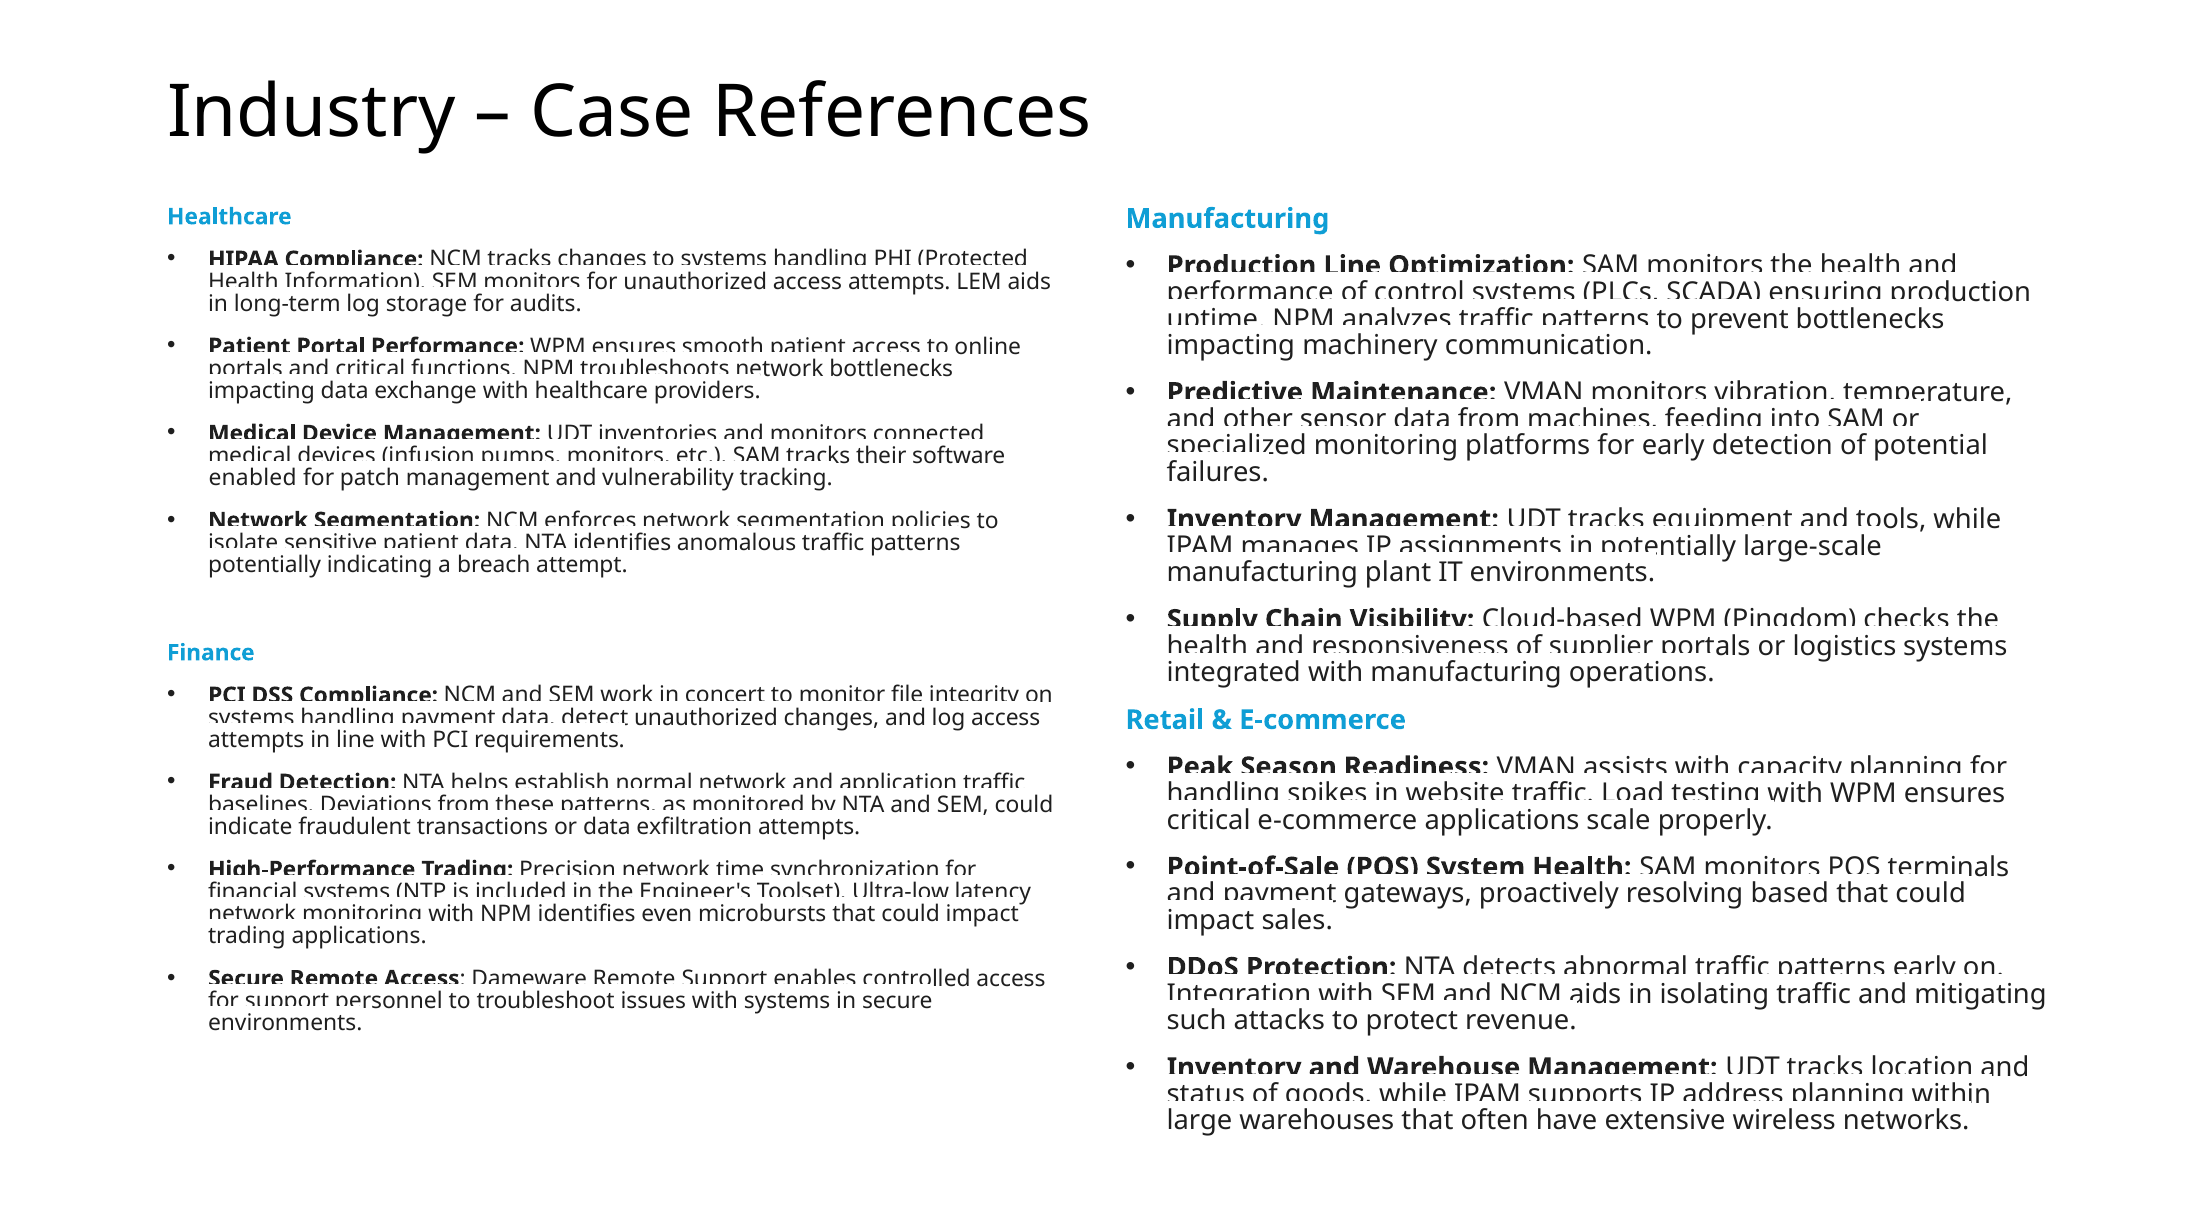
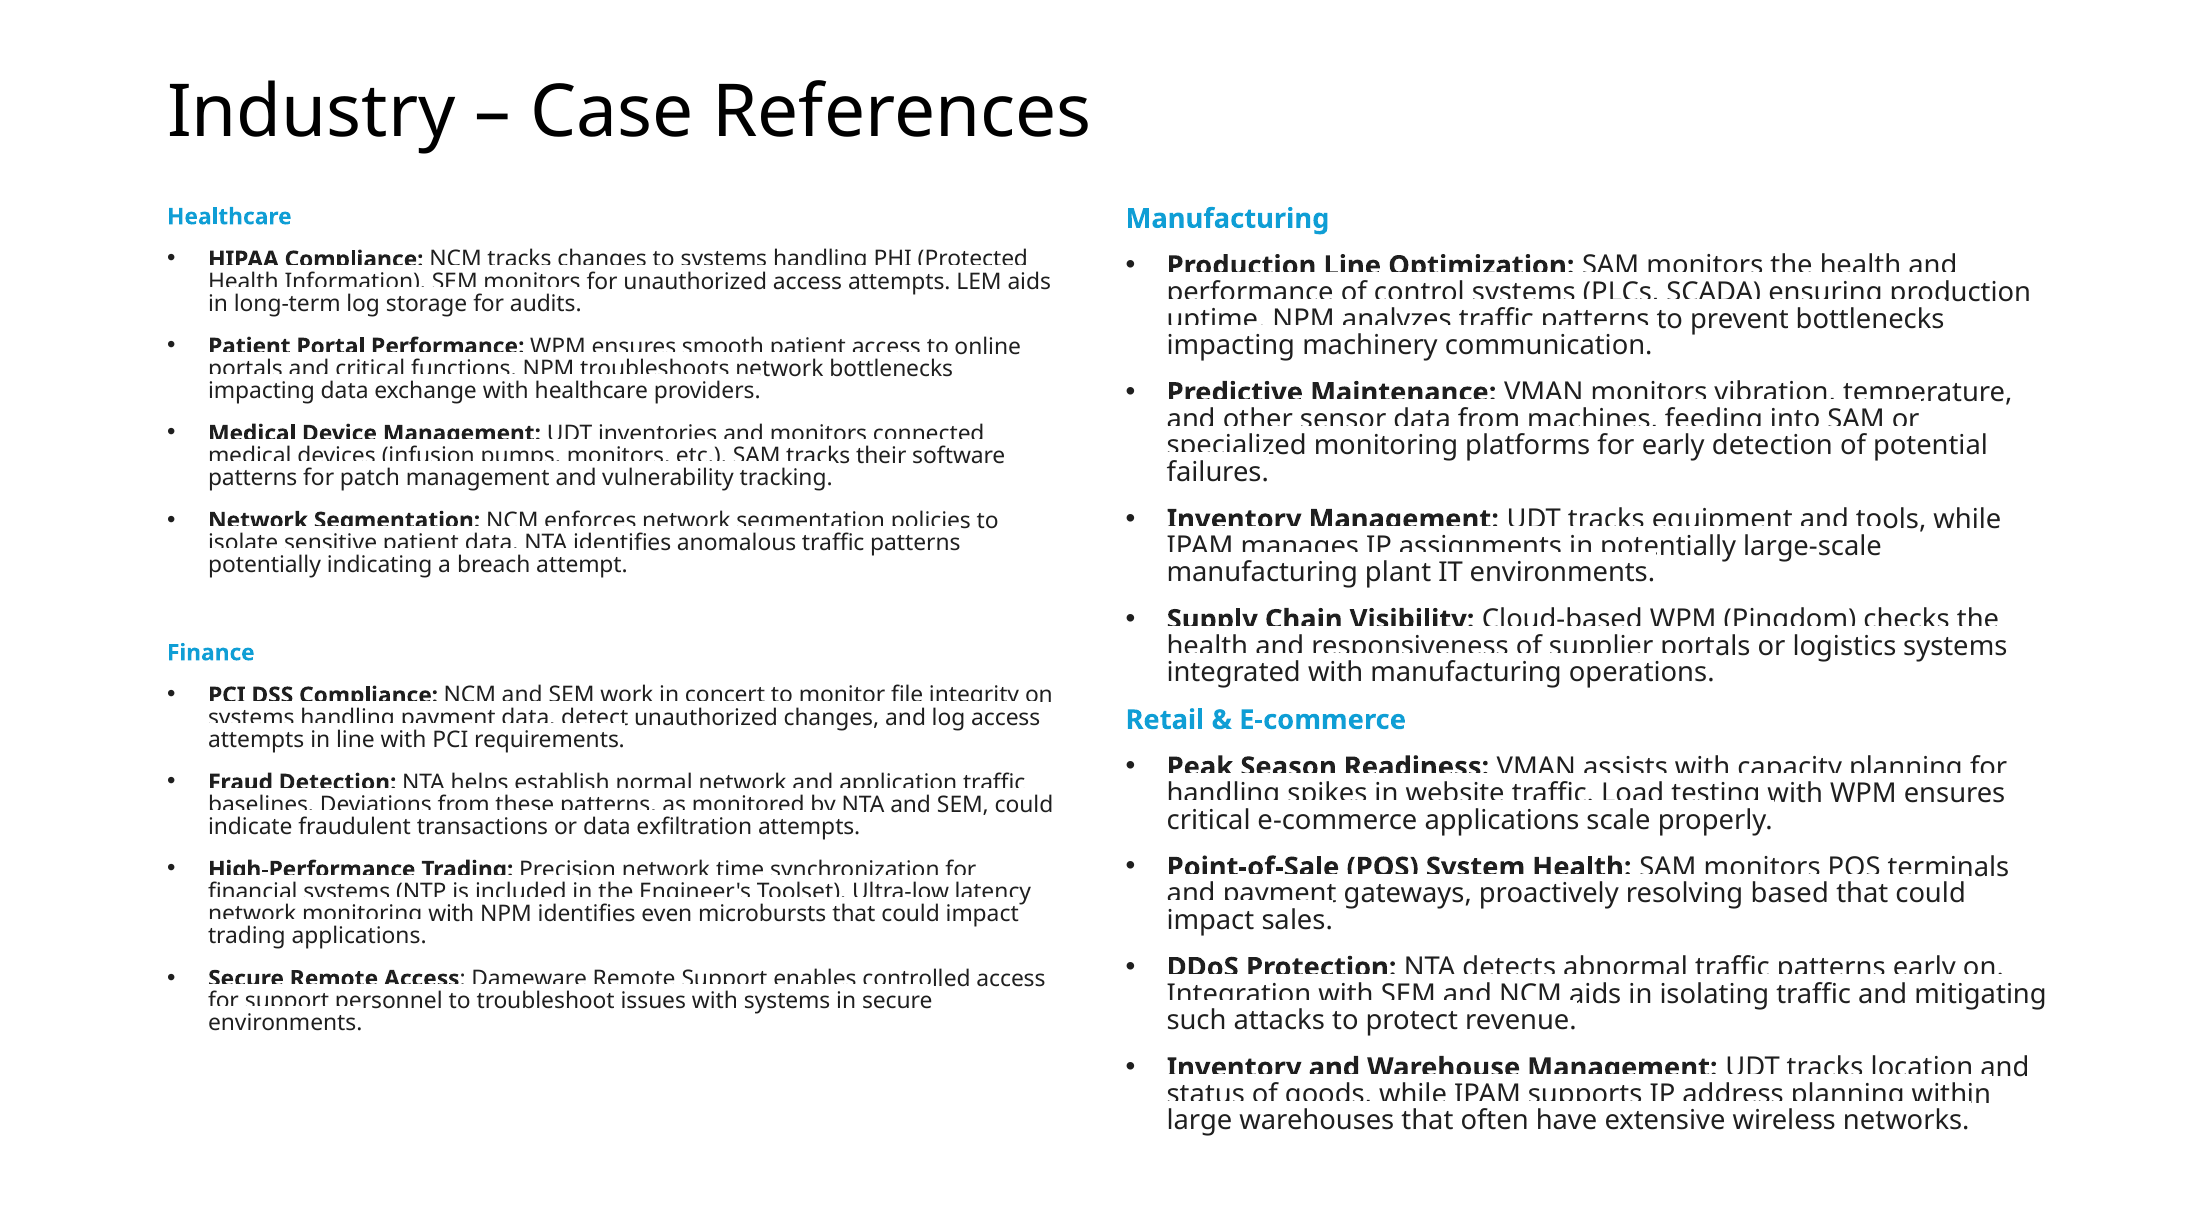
enabled: enabled -> patterns (253, 478)
